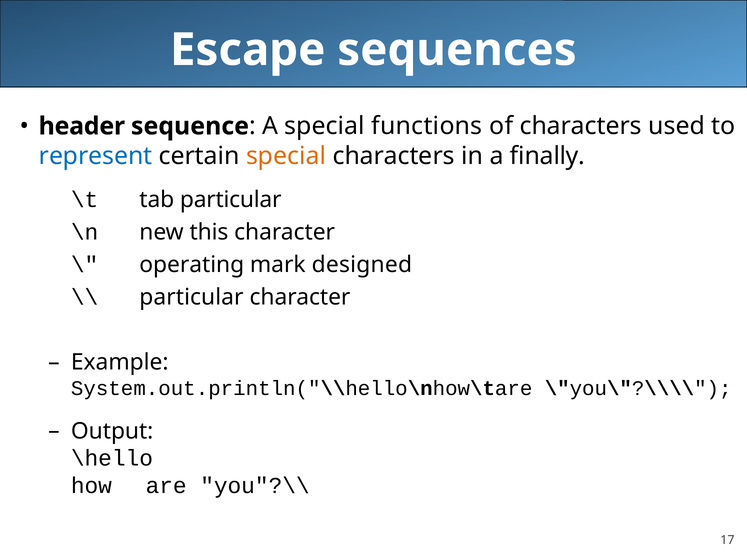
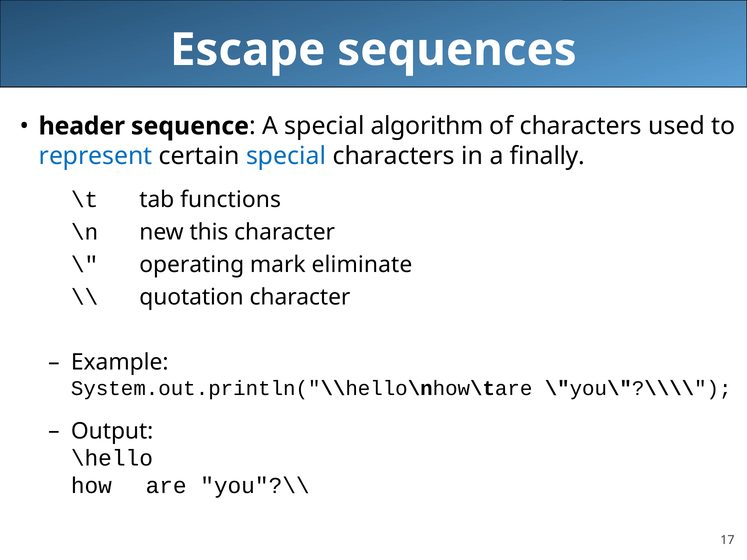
functions: functions -> algorithm (427, 126)
special colour: orange -> blue (286, 156)
tab particular: particular -> functions (231, 200)
designed: designed -> eliminate (362, 265)
particular: particular -> quotation (192, 297)
